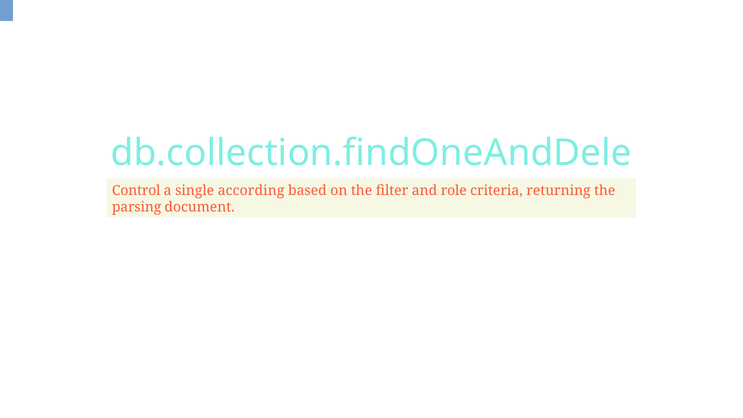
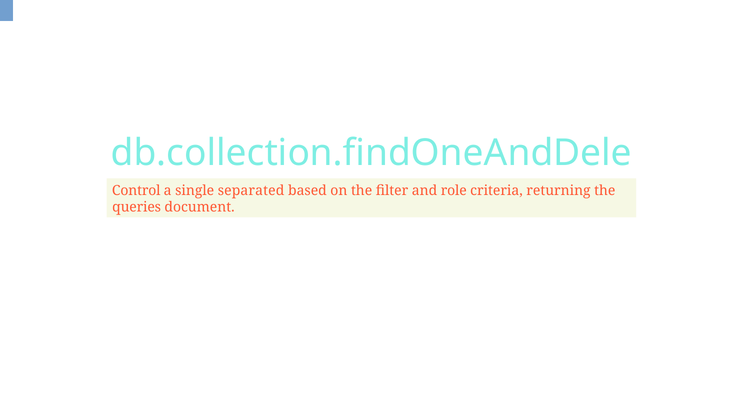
according: according -> separated (251, 190)
parsing: parsing -> queries (137, 207)
